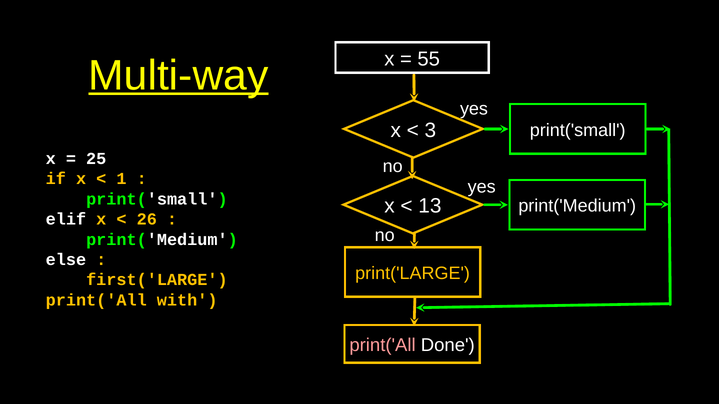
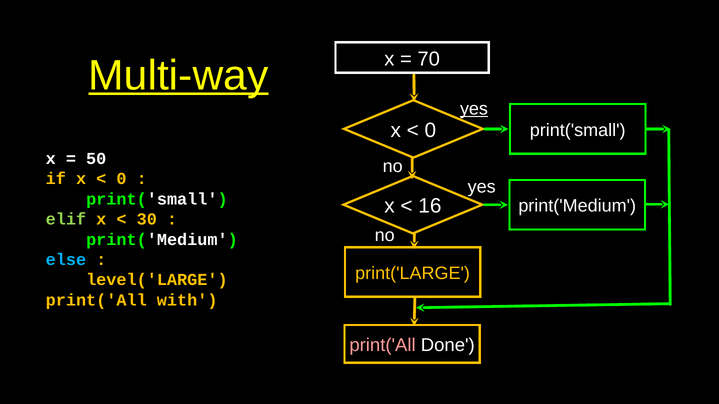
55: 55 -> 70 (429, 59)
yes underline: none -> present (474, 109)
3: 3 -> 0 (430, 130)
25: 25 -> 50 (96, 159)
1: 1 -> 0 (121, 179)
13: 13 -> 16 (430, 206)
elif colour: white -> light green (66, 219)
26: 26 -> 30 (147, 219)
else colour: white -> light blue (66, 260)
first('LARGE: first('LARGE -> level('LARGE (157, 280)
